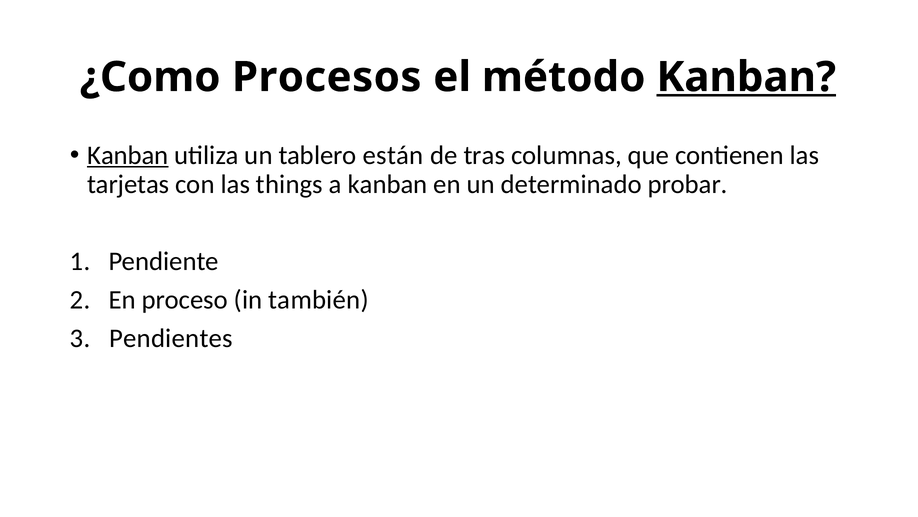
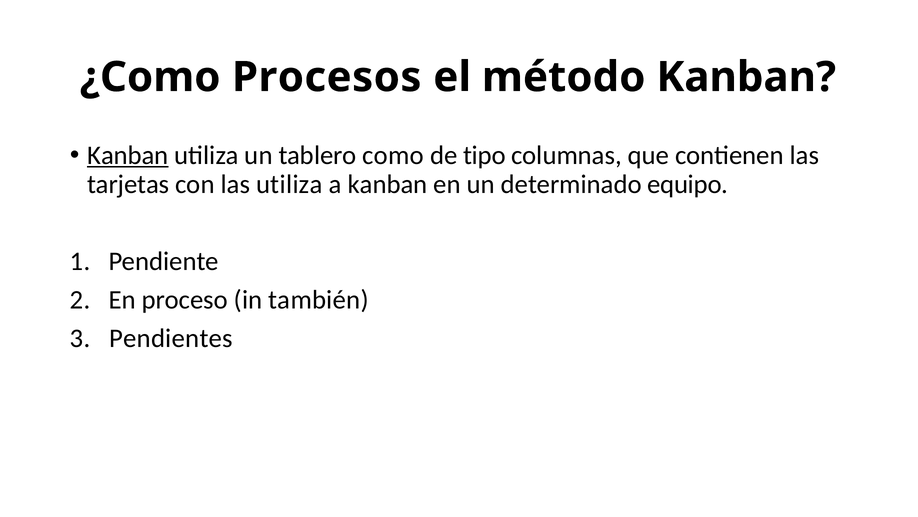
Kanban underline: present -> none (746, 77)
están: están -> como (393, 155)
tras: tras -> tipo (484, 155)
las things: things -> utiliza (289, 184)
probar: probar -> equipo (688, 184)
